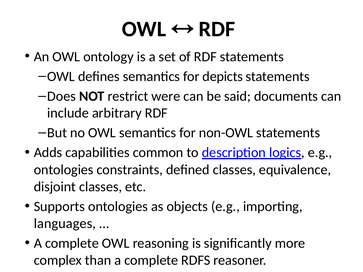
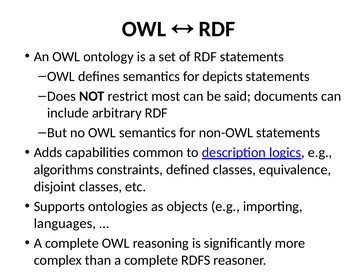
were: were -> most (166, 96)
ontologies: ontologies -> algorithms (64, 170)
